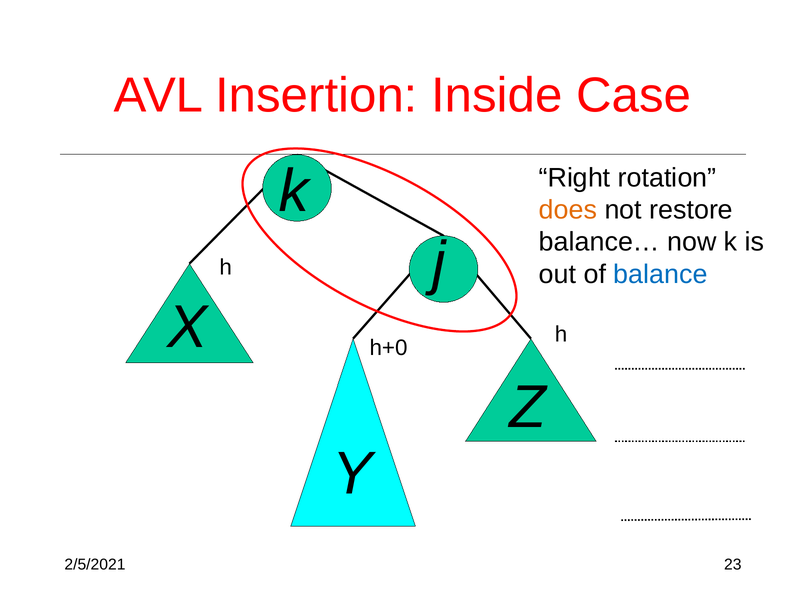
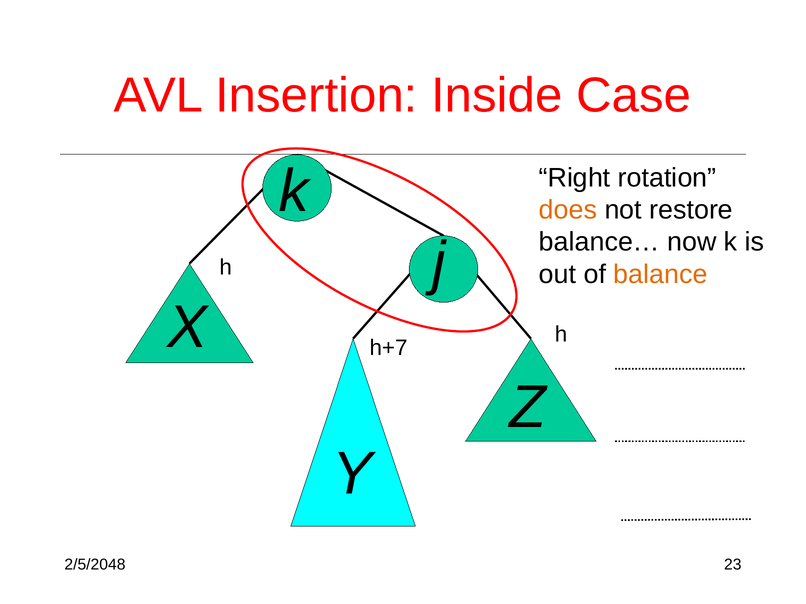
balance colour: blue -> orange (660, 275)
h+0: h+0 -> h+7 (389, 348)
2/5/2021: 2/5/2021 -> 2/5/2048 (95, 565)
